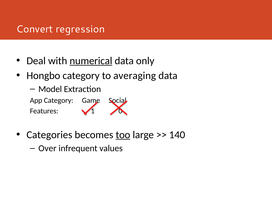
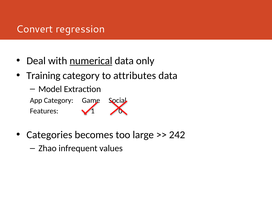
Hongbo: Hongbo -> Training (43, 76)
averaging: averaging -> attributes (135, 76)
too underline: present -> none (123, 135)
140: 140 -> 242 (177, 135)
Over: Over -> Zhao (47, 148)
